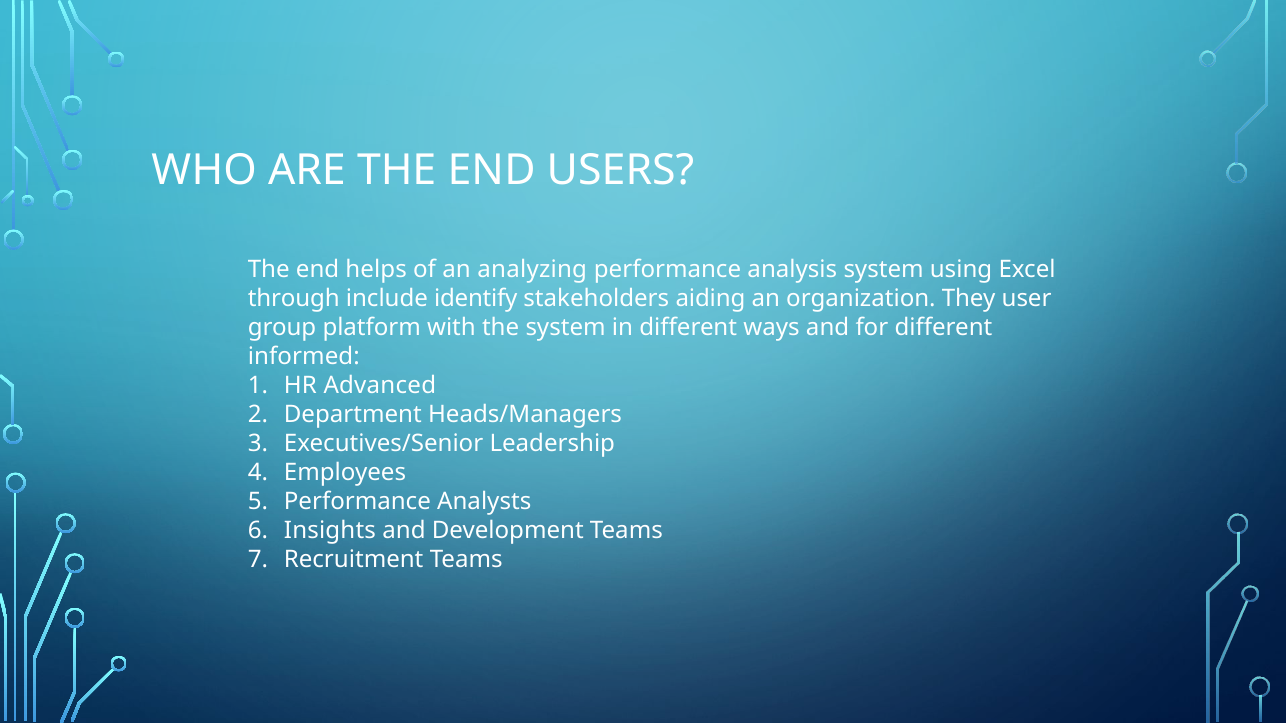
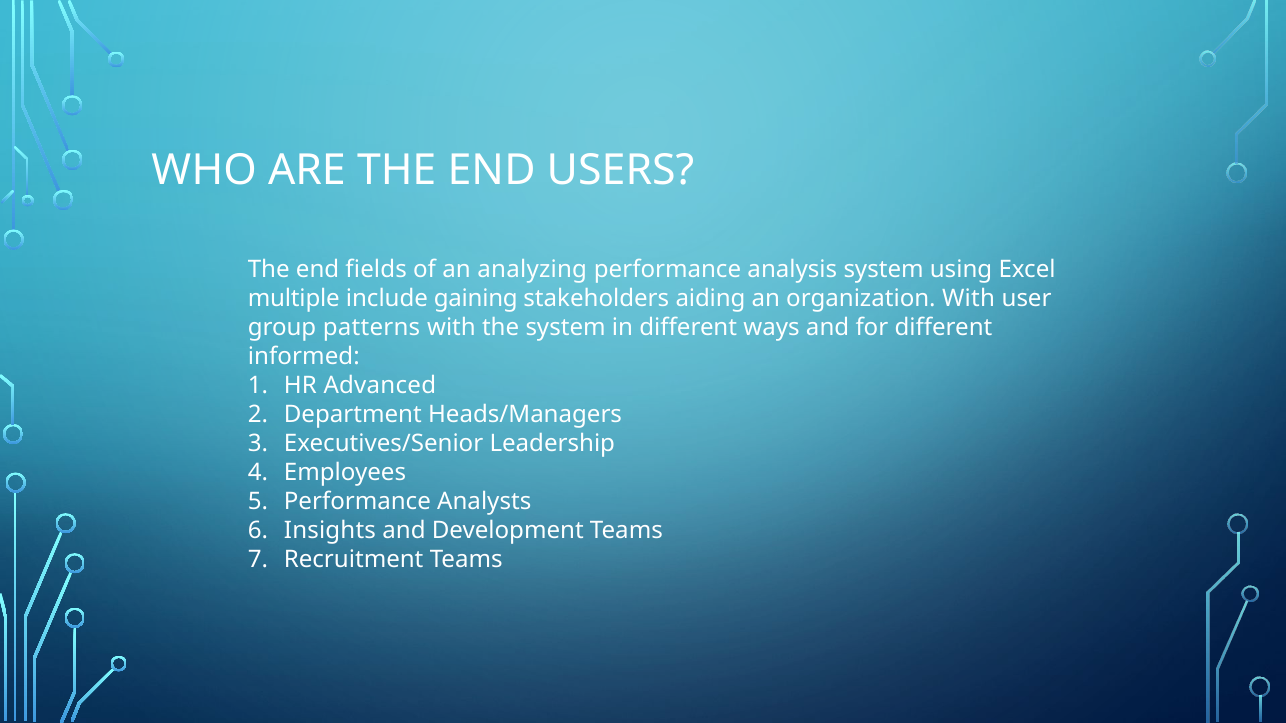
helps: helps -> fields (376, 270)
through: through -> multiple (294, 299)
identify: identify -> gaining (476, 299)
organization They: They -> With (969, 299)
platform: platform -> patterns (372, 328)
